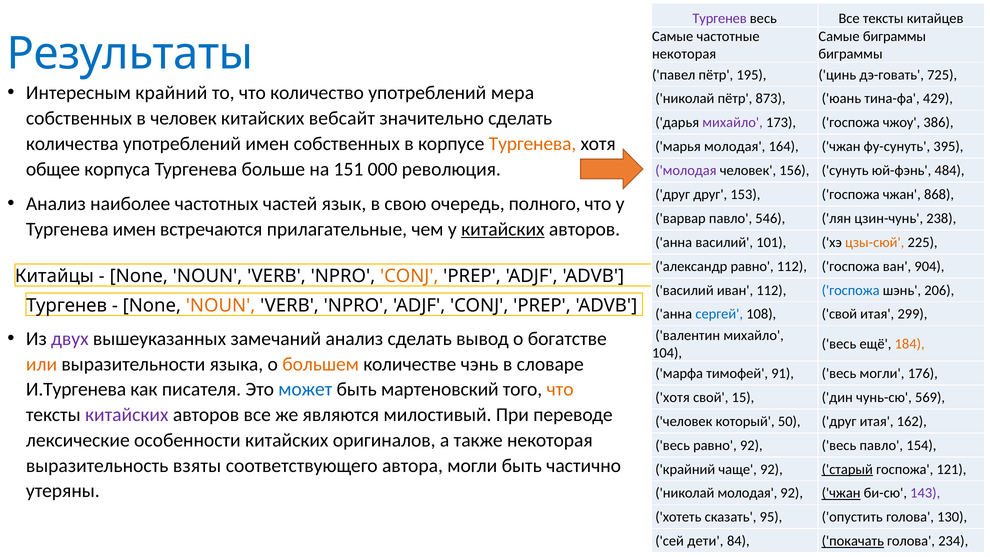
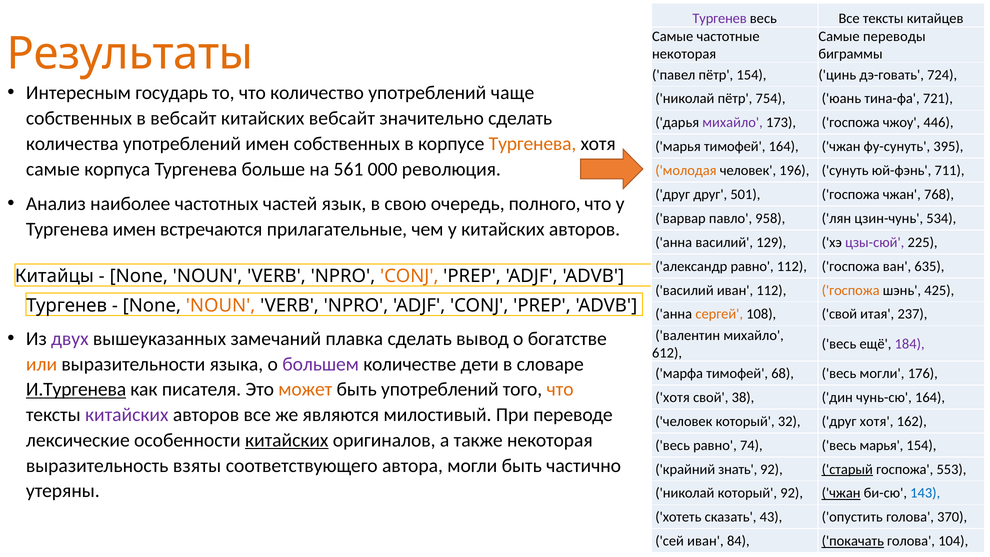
Самые биграммы: биграммы -> переводы (894, 37)
Результаты colour: blue -> orange (130, 54)
пётр 195: 195 -> 154 (751, 75)
725: 725 -> 724 (942, 75)
Интересным крайний: крайний -> государь (172, 93)
мера: мера -> чаще (513, 93)
873: 873 -> 754 (771, 99)
429: 429 -> 721 (938, 99)
в человек: человек -> вебсайт (183, 118)
386: 386 -> 446 (938, 123)
марья молодая: молодая -> тимофей (735, 147)
общее: общее -> самые (53, 169)
151: 151 -> 561 (348, 169)
молодая colour: purple -> orange (686, 171)
156: 156 -> 196 (794, 171)
484: 484 -> 711 (950, 171)
153: 153 -> 501 (745, 194)
868: 868 -> 768 (939, 194)
546: 546 -> 958 (770, 218)
238: 238 -> 534 (941, 218)
китайских underline: present -> none (503, 229)
101: 101 -> 129 (771, 242)
цзы-сюй colour: orange -> purple (875, 242)
904: 904 -> 635 (929, 266)
госпожа colour: blue -> orange (851, 290)
206: 206 -> 425 (939, 290)
сергей colour: blue -> orange (719, 314)
299: 299 -> 237 (912, 314)
замечаний анализ: анализ -> плавка (354, 339)
184 colour: orange -> purple (910, 344)
104: 104 -> 612 (667, 353)
большем colour: orange -> purple (321, 364)
чэнь: чэнь -> дети (480, 364)
91: 91 -> 68 (783, 373)
И.Тургенева underline: none -> present (76, 389)
может colour: blue -> orange (305, 389)
быть мартеновский: мартеновский -> употреблений (440, 389)
15: 15 -> 38 (743, 397)
чунь-сю 569: 569 -> 164 (930, 397)
50: 50 -> 32 (789, 421)
друг итая: итая -> хотя (877, 421)
китайских underline: none -> present (287, 440)
равно 92: 92 -> 74 (751, 445)
весь павло: павло -> марья (881, 445)
чаще: чаще -> знать (738, 469)
121: 121 -> 553 (951, 469)
николай молодая: молодая -> который (747, 493)
143 colour: purple -> blue (925, 493)
95: 95 -> 43 (771, 517)
130: 130 -> 370 (952, 517)
сей дети: дети -> иван (705, 541)
234: 234 -> 104 (953, 541)
